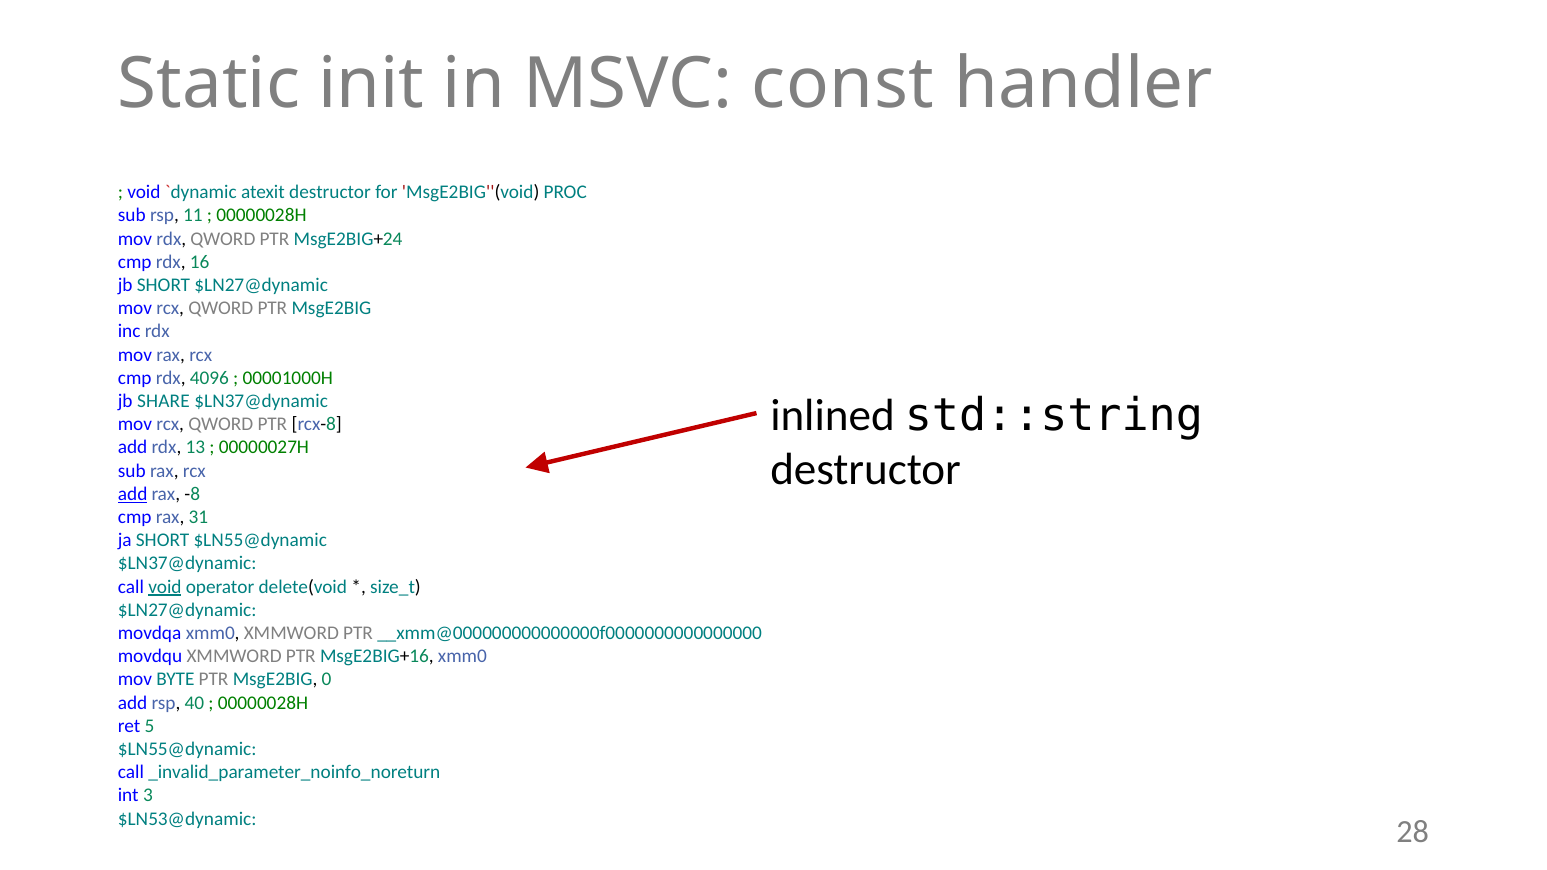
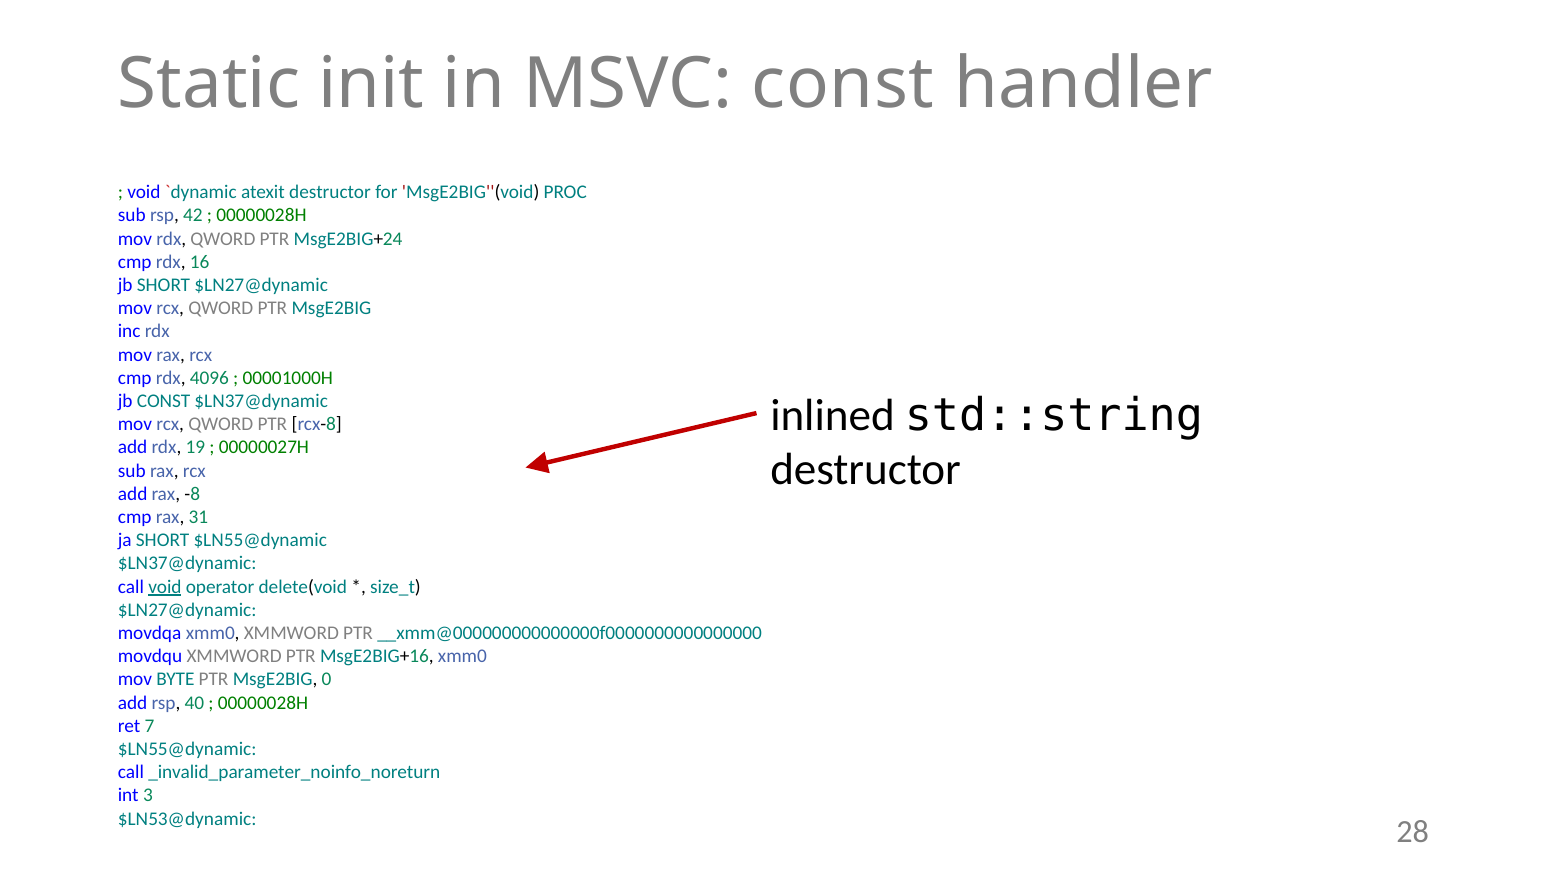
11: 11 -> 42 (193, 216)
jb SHARE: SHARE -> CONST (164, 401)
13: 13 -> 19 (195, 448)
add underline: present -> none (133, 494)
5: 5 -> 7 (150, 726)
